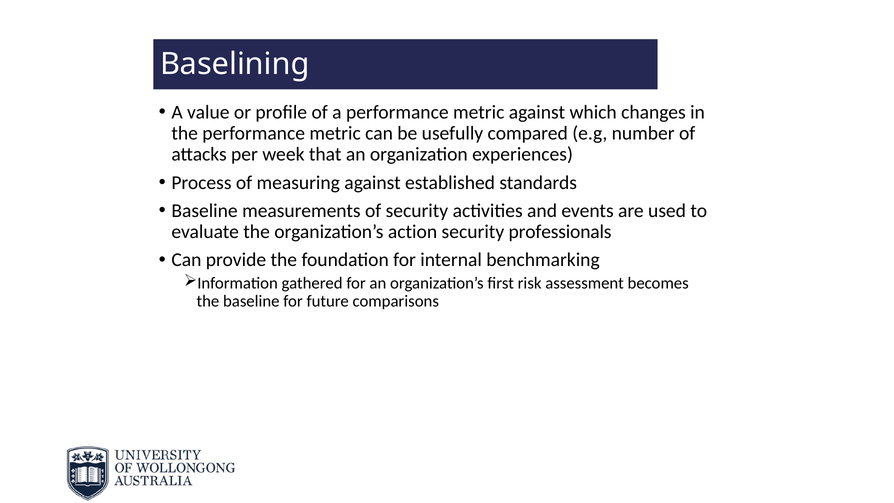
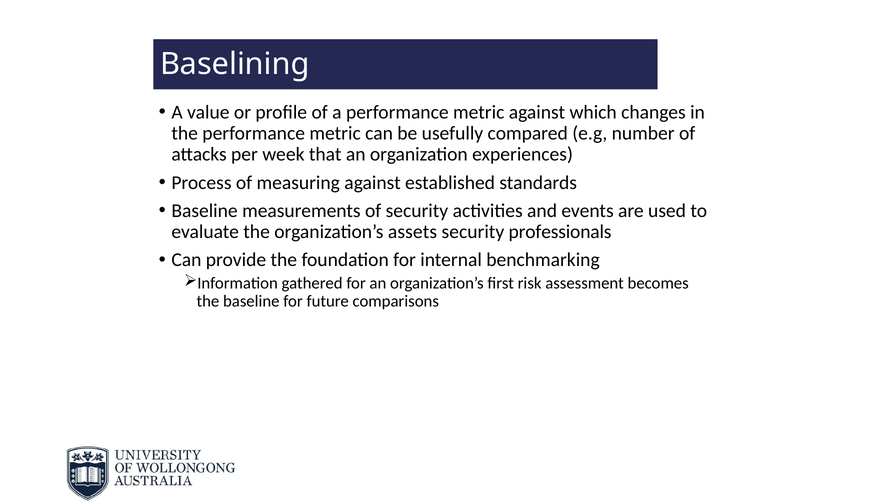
action: action -> assets (413, 232)
